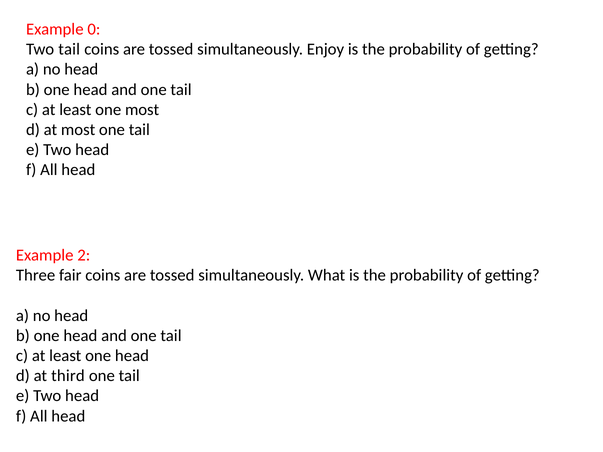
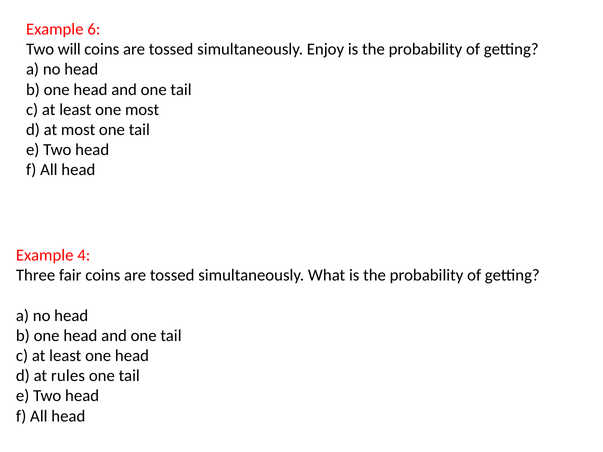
0: 0 -> 6 (94, 29)
Two tail: tail -> will (69, 49)
2: 2 -> 4 (84, 255)
third: third -> rules (68, 376)
